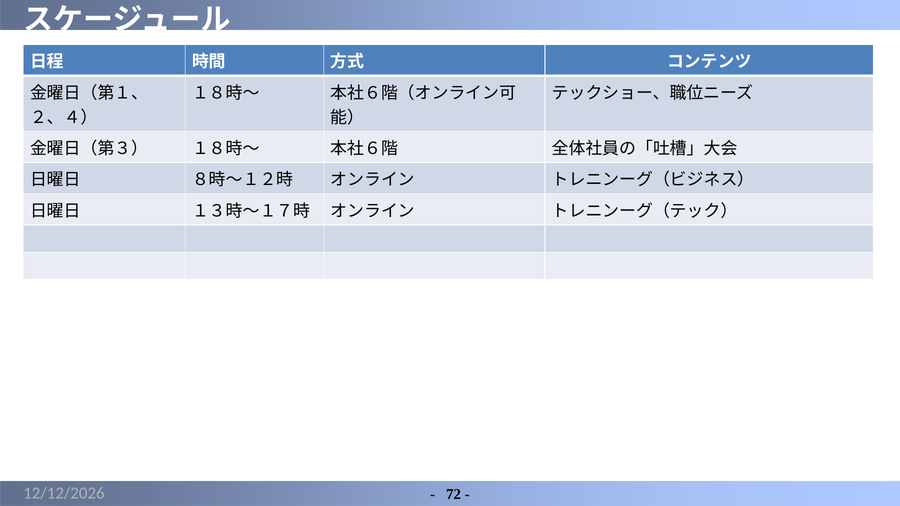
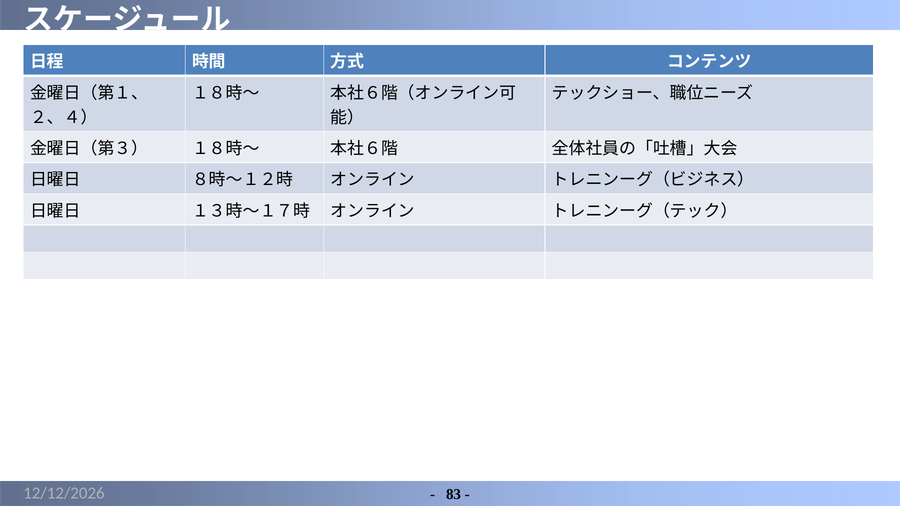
72: 72 -> 83 (453, 495)
